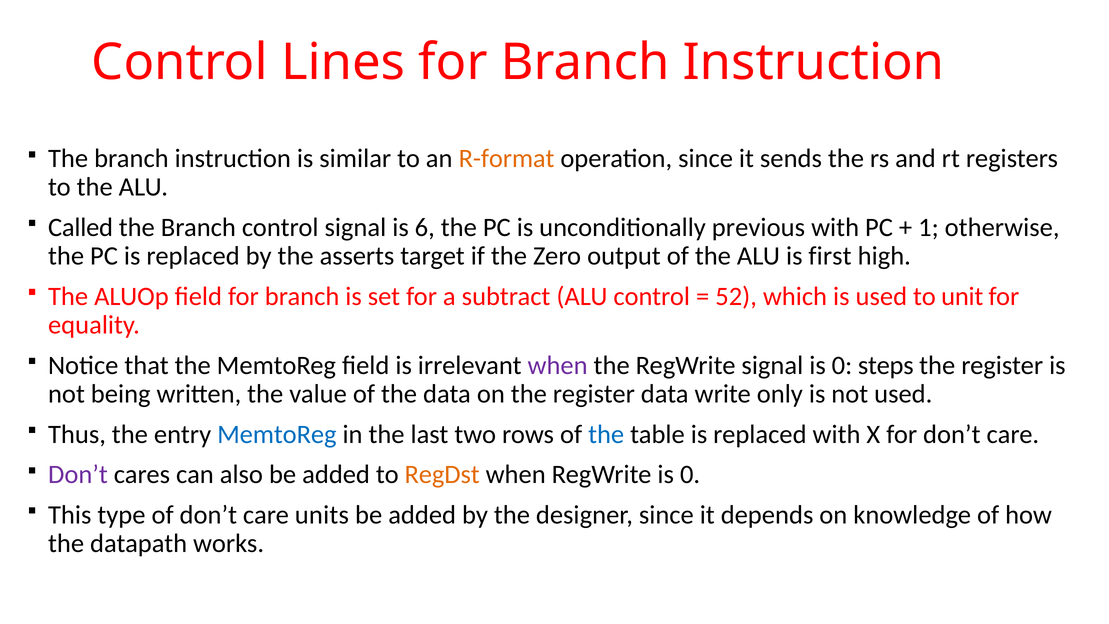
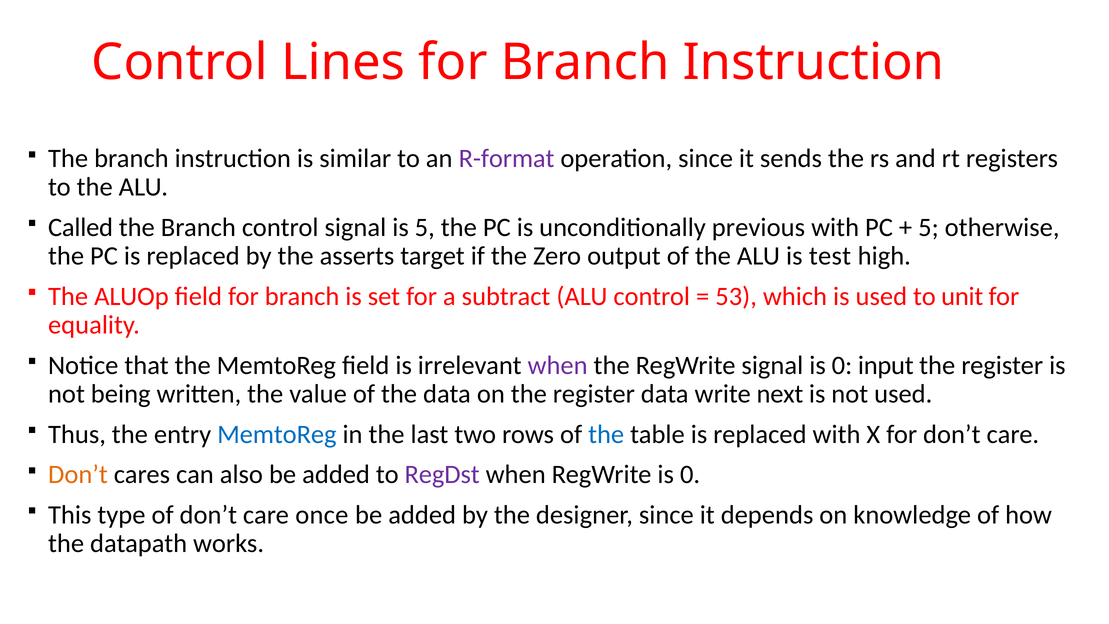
R-format colour: orange -> purple (507, 158)
is 6: 6 -> 5 (425, 227)
1: 1 -> 5 (928, 227)
first: first -> test (830, 256)
52: 52 -> 53 (736, 296)
steps: steps -> input (886, 365)
only: only -> next (780, 394)
Don’t colour: purple -> orange (78, 474)
RegDst colour: orange -> purple (442, 474)
units: units -> once (322, 515)
